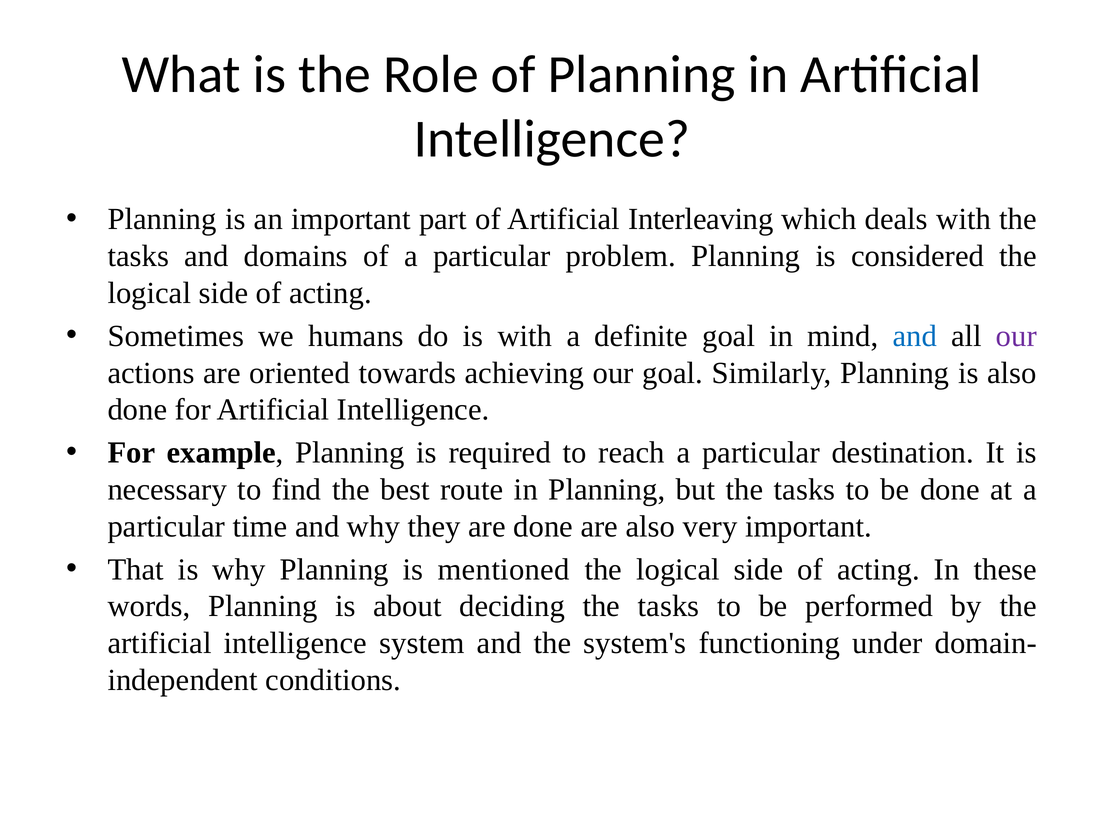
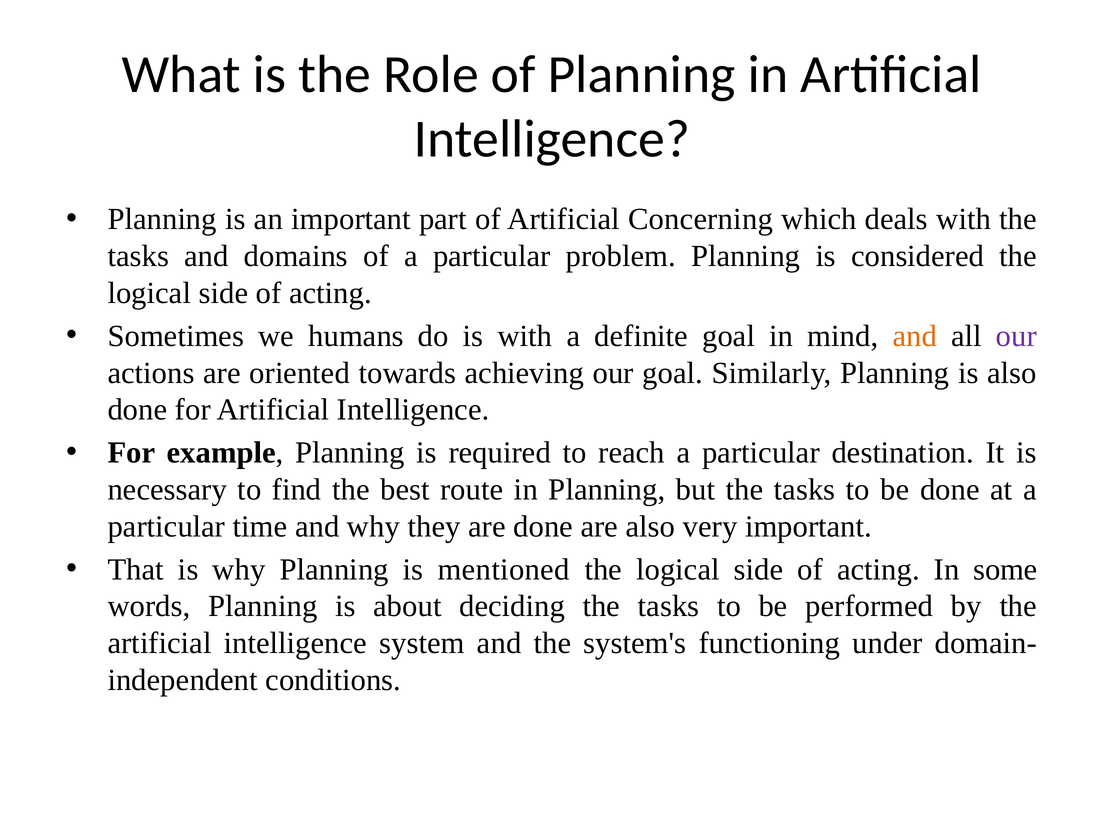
Interleaving: Interleaving -> Concerning (701, 219)
and colour: blue -> orange (915, 336)
these: these -> some (1005, 569)
